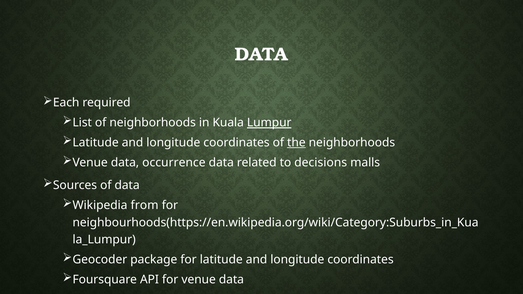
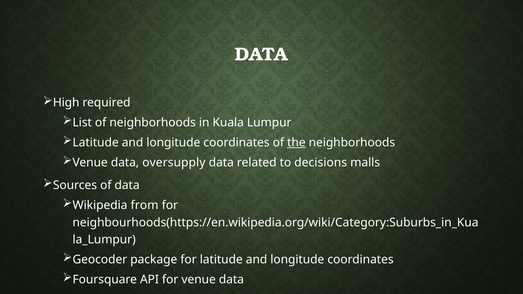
Each: Each -> High (66, 103)
Lumpur underline: present -> none (269, 123)
occurrence: occurrence -> oversupply (174, 163)
